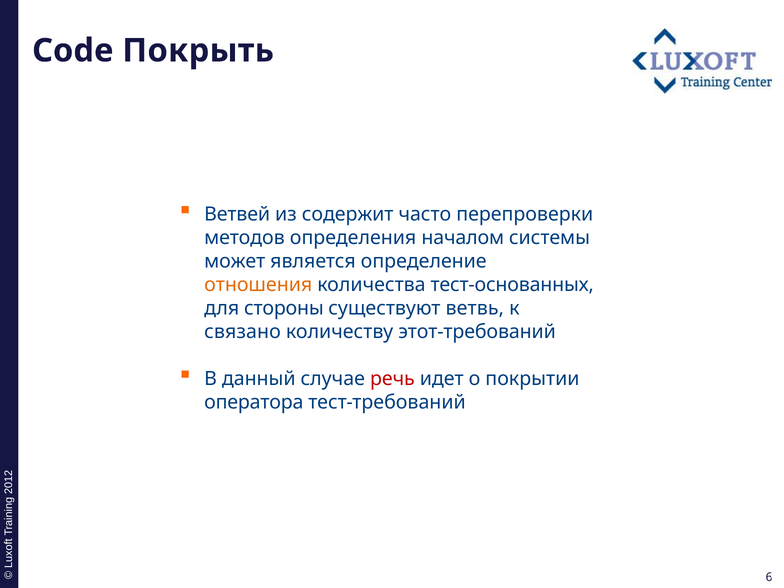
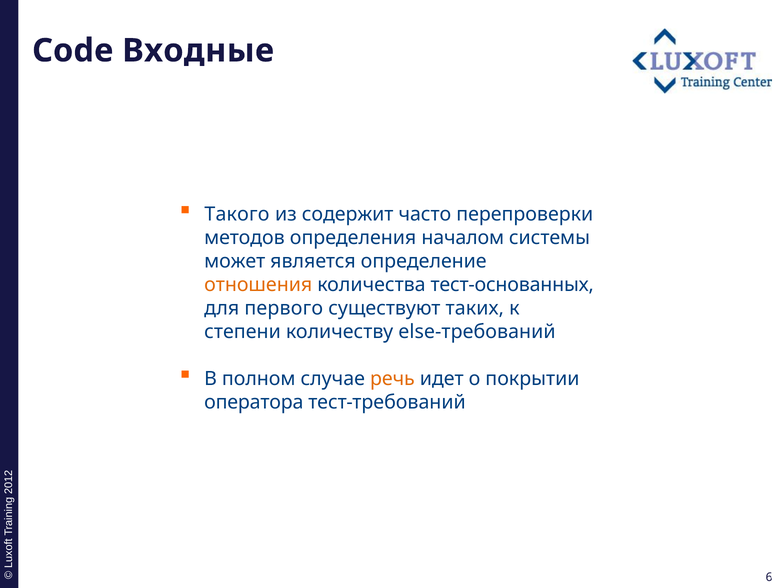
Покрыть: Покрыть -> Входные (198, 51)
Ветвей: Ветвей -> Такого (237, 214)
стороны: стороны -> первого (284, 308)
ветвь: ветвь -> таких (475, 308)
связано: связано -> степени (243, 332)
этот-требований: этот-требований -> else-требований (477, 332)
данный: данный -> полном (259, 379)
речь colour: red -> orange (392, 379)
